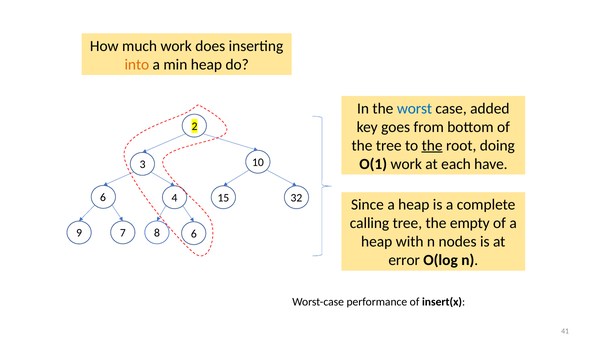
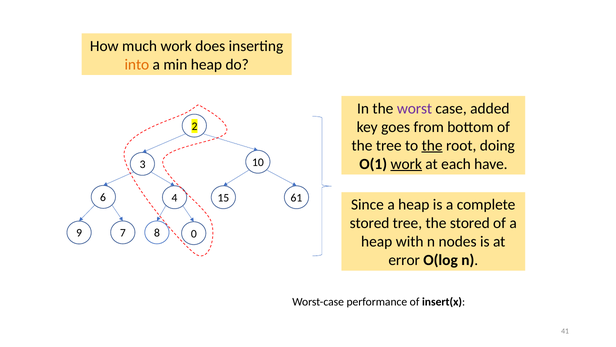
worst colour: blue -> purple (414, 108)
work underline: none -> present (406, 164)
32: 32 -> 61 (296, 198)
calling: calling -> stored (370, 223)
the empty: empty -> stored (470, 223)
8 6: 6 -> 0 (194, 234)
